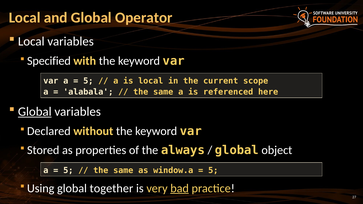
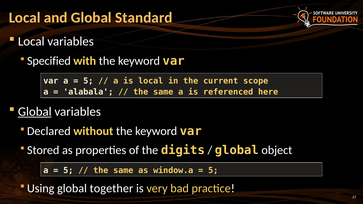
Operator: Operator -> Standard (144, 18)
always: always -> digits (183, 150)
bad underline: present -> none (180, 189)
